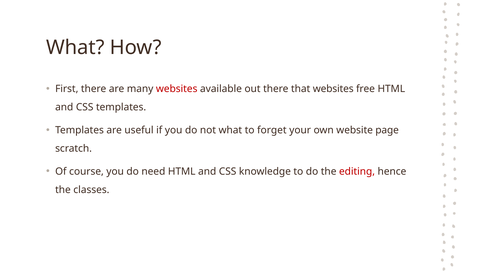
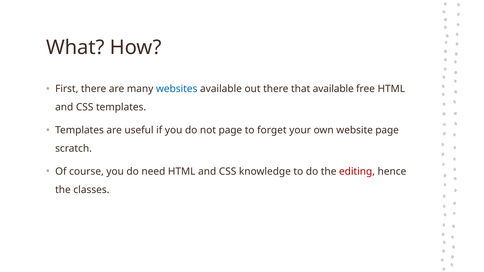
websites colour: red -> blue (177, 89)
that websites: websites -> available (333, 89)
not what: what -> page (230, 130)
